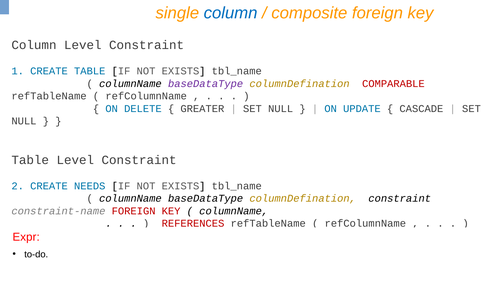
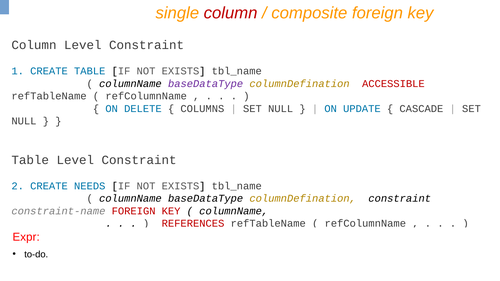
column colour: blue -> red (231, 13)
COMPARABLE: COMPARABLE -> ACCESSIBLE (393, 84)
GREATER: GREATER -> COLUMNS (202, 109)
